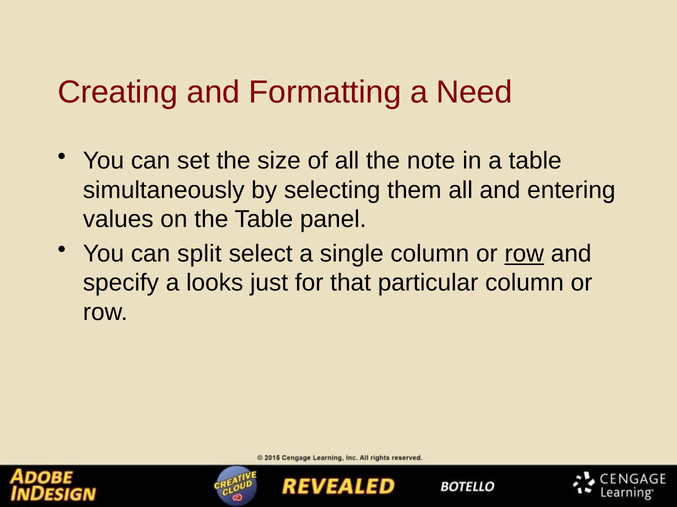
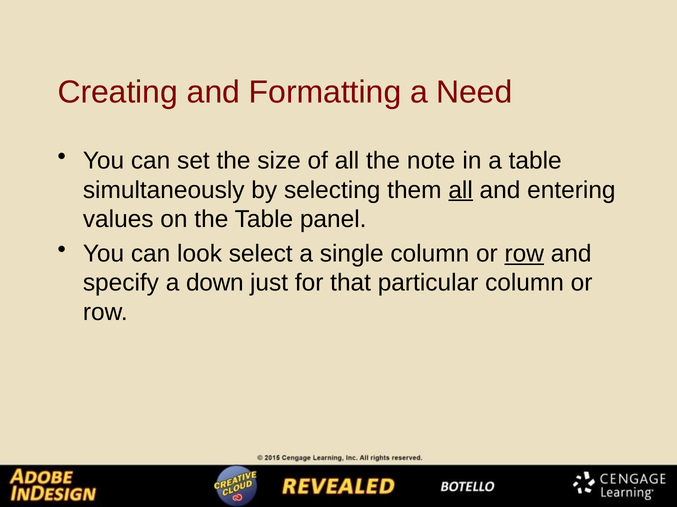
all underline: none -> present (461, 190)
split: split -> look (200, 254)
looks: looks -> down (215, 283)
